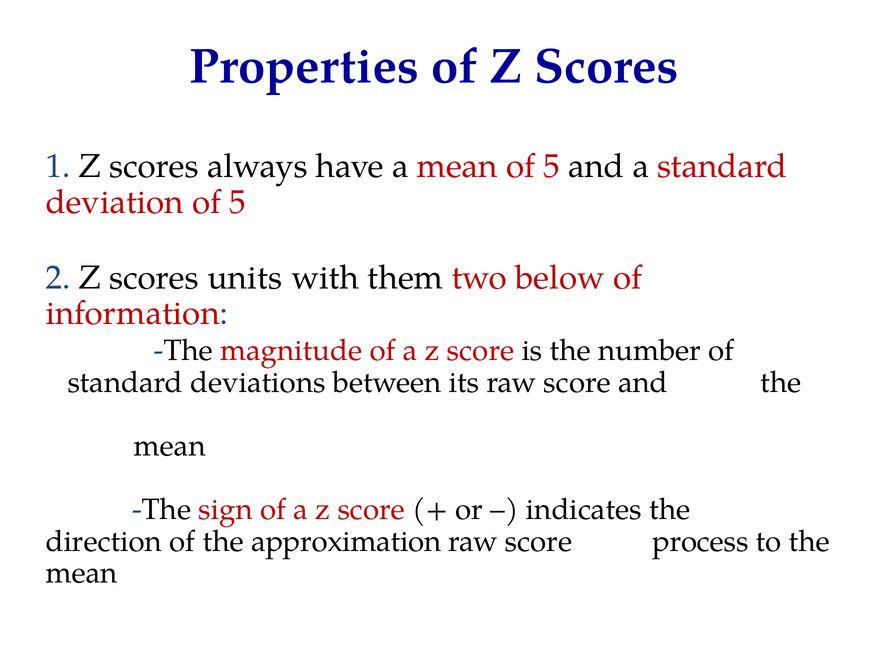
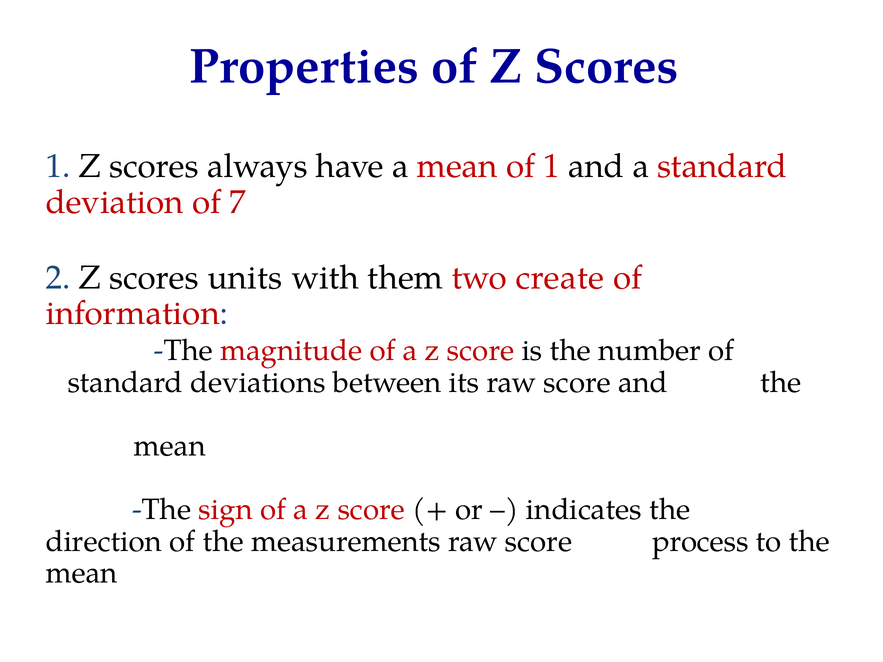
mean of 5: 5 -> 1 (552, 166)
deviation of 5: 5 -> 7 (238, 202)
below: below -> create (560, 278)
approximation: approximation -> measurements (346, 542)
